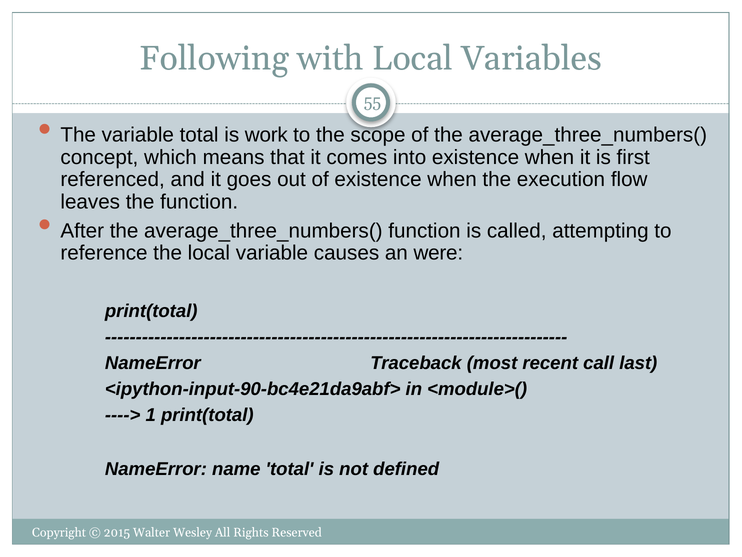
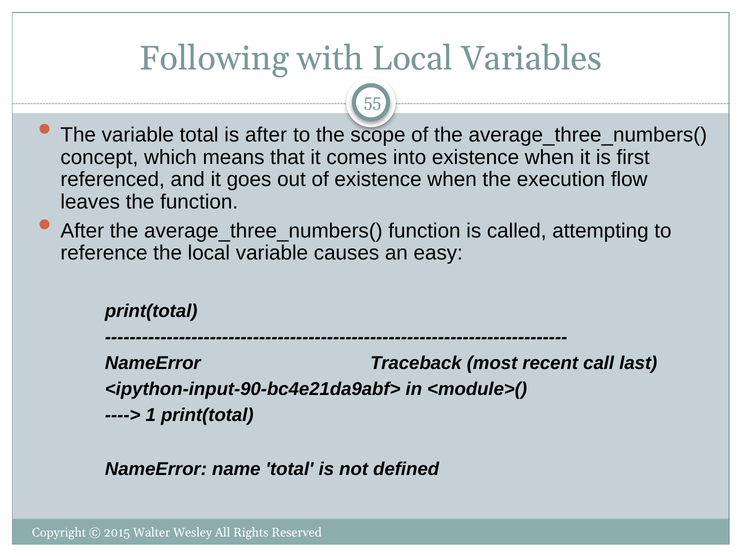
is work: work -> after (266, 135)
were: were -> easy (438, 253)
